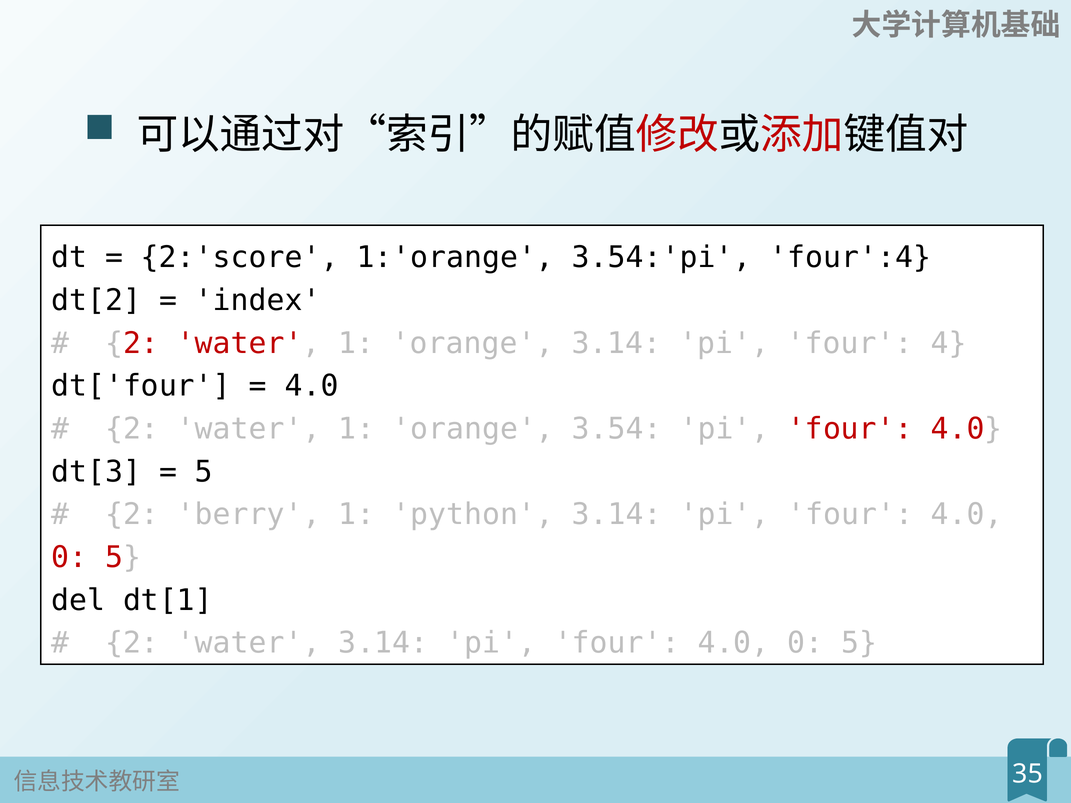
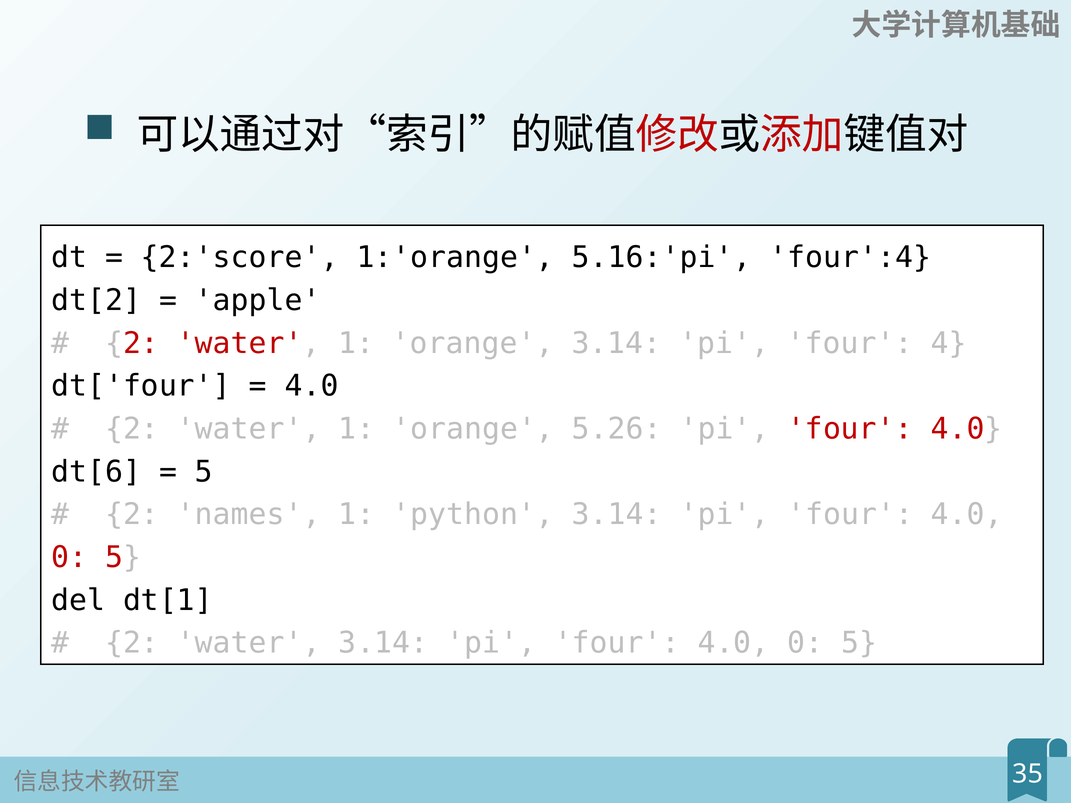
3.54:'pi: 3.54:'pi -> 5.16:'pi (662, 258)
index: index -> apple (258, 301)
3.54: 3.54 -> 5.26 (617, 429)
dt[3: dt[3 -> dt[6 (96, 472)
berry: berry -> names (249, 515)
